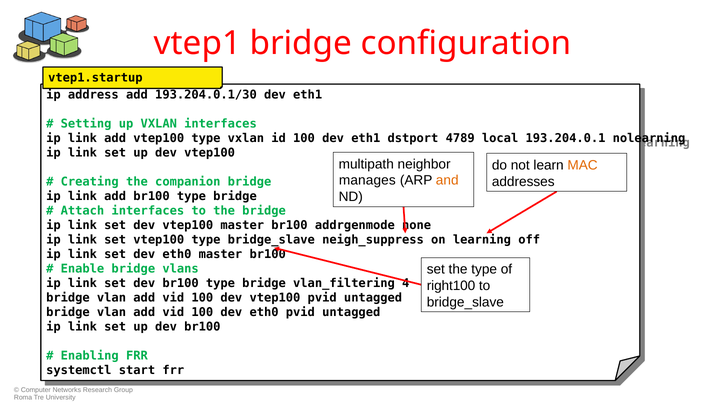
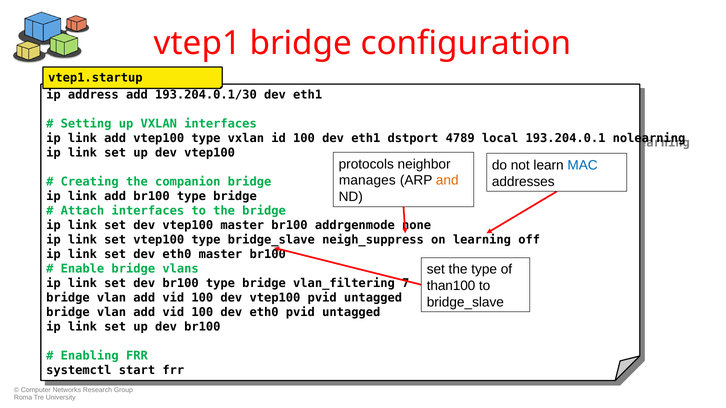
multipath: multipath -> protocols (366, 164)
MAC colour: orange -> blue (583, 165)
4: 4 -> 7 (406, 284)
right100: right100 -> than100 (451, 286)
